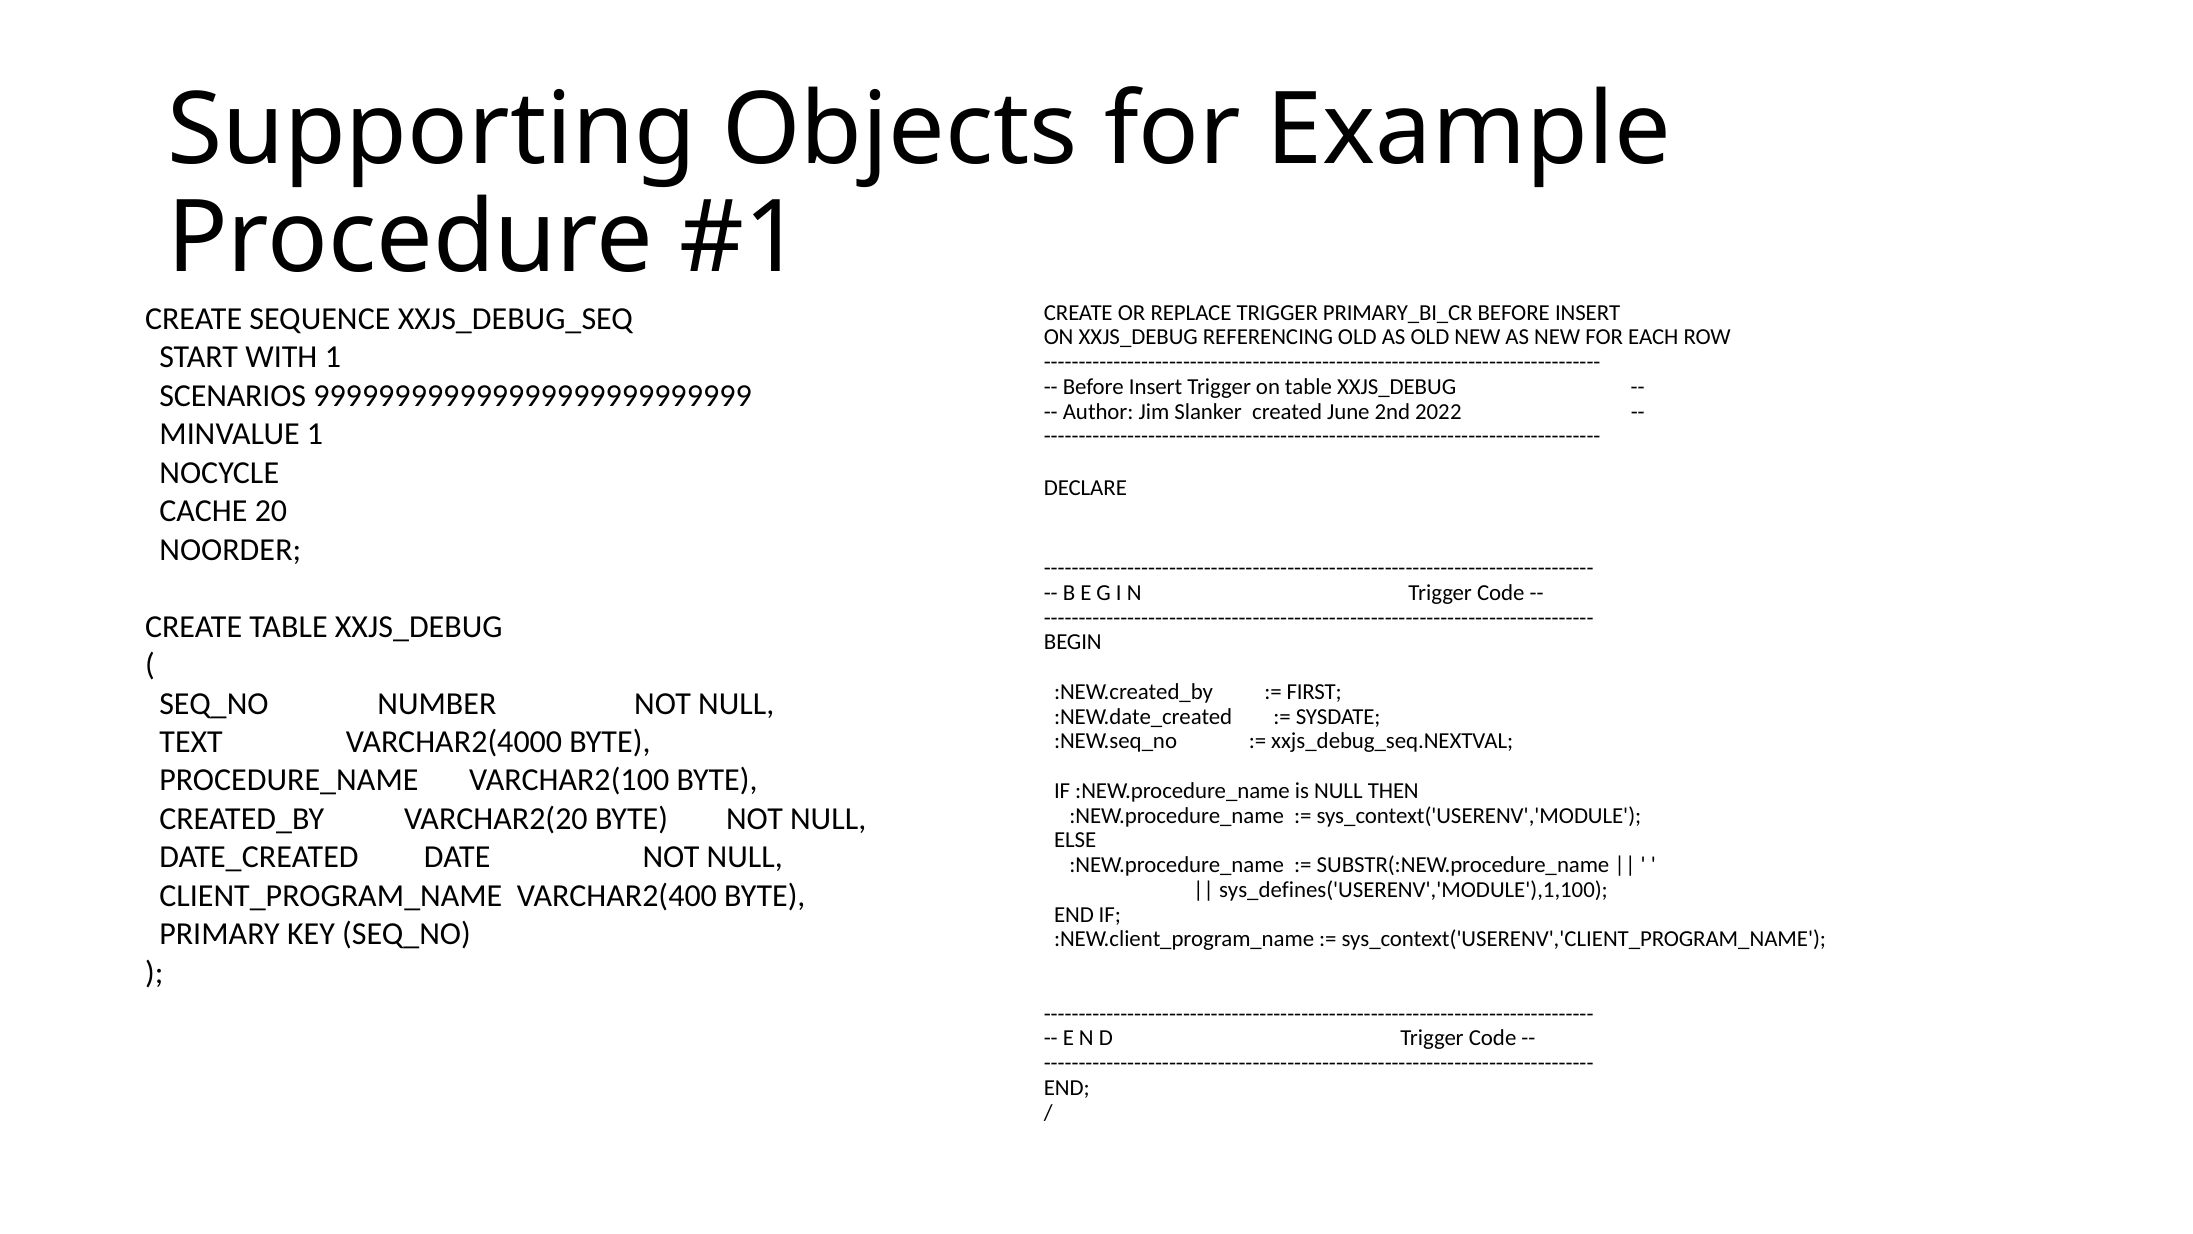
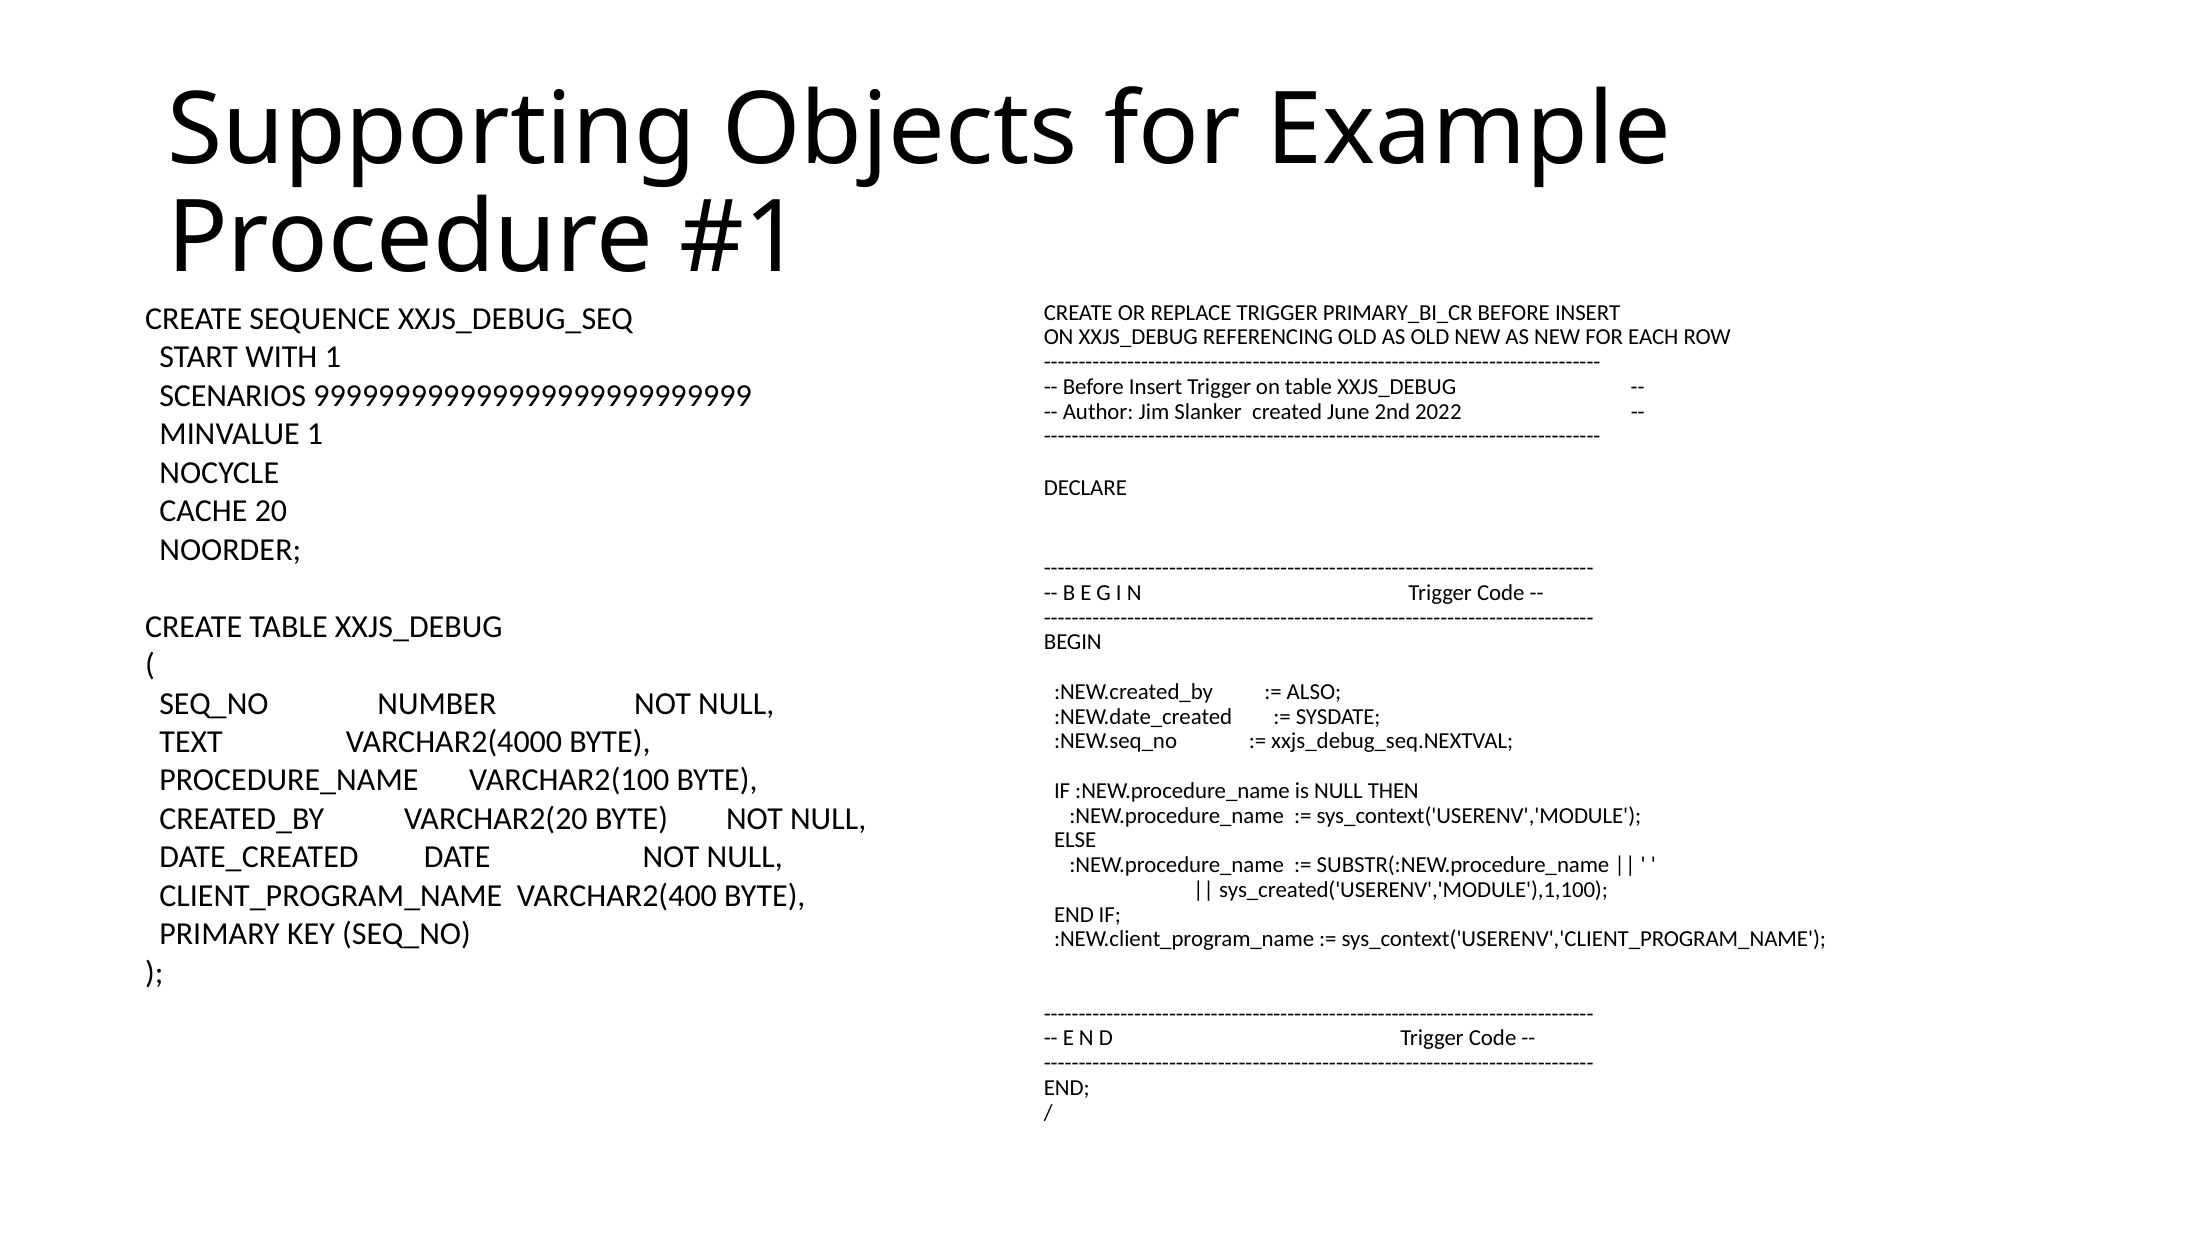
FIRST: FIRST -> ALSO (1314, 692)
sys_defines('USERENV','MODULE'),1,100: sys_defines('USERENV','MODULE'),1,100 -> sys_created('USERENV','MODULE'),1,100 (1413, 889)
